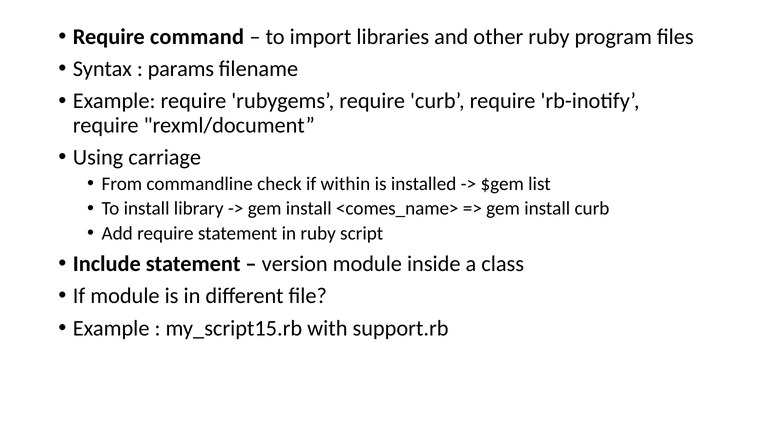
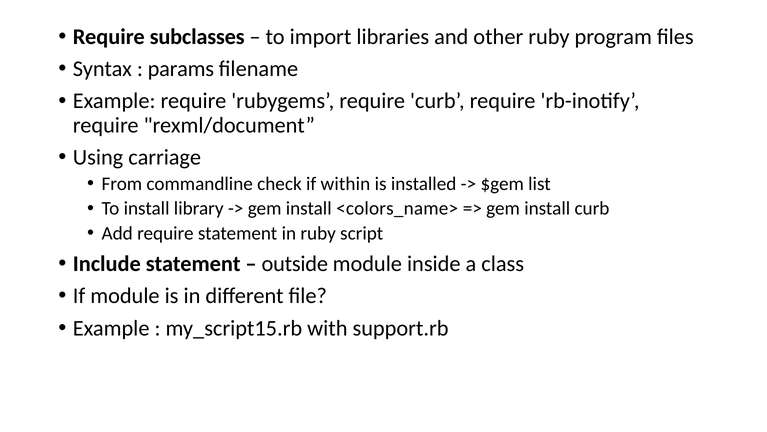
command: command -> subclasses (197, 37)
<comes_name>: <comes_name> -> <colors_name> (397, 208)
version: version -> outside (295, 263)
